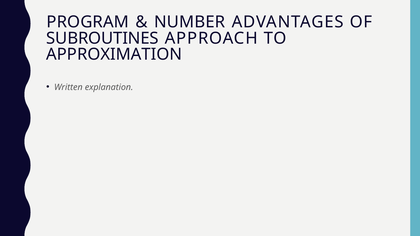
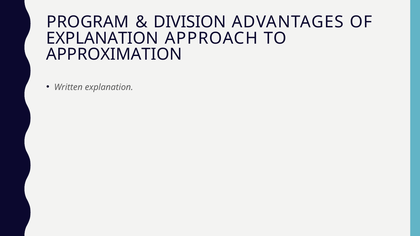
NUMBER: NUMBER -> DIVISION (190, 22)
SUBROUTINES: SUBROUTINES -> EXPLANATION (102, 38)
